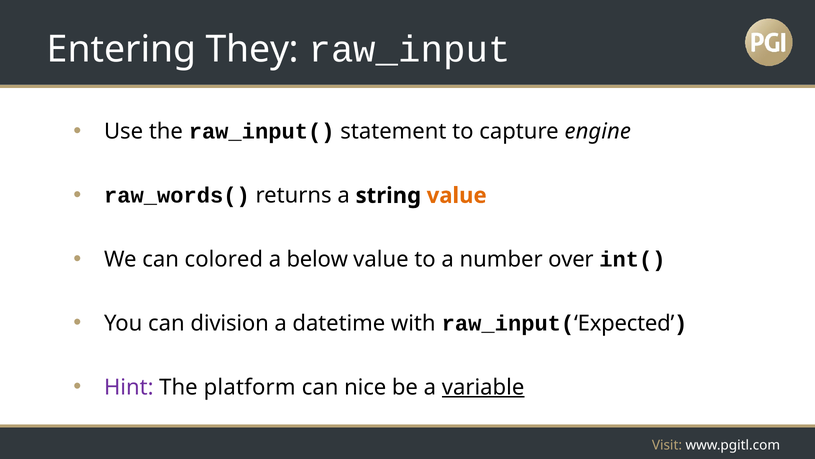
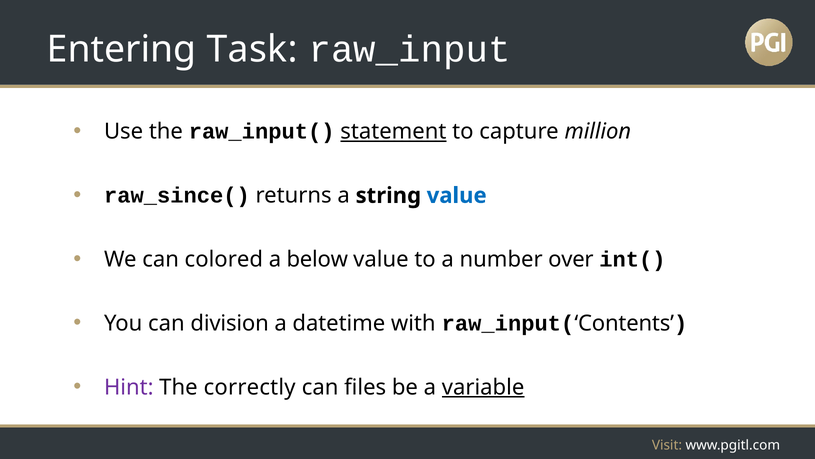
They: They -> Task (252, 49)
statement underline: none -> present (393, 132)
engine: engine -> million (598, 132)
raw_words(: raw_words( -> raw_since( (177, 195)
value colour: orange -> blue (457, 195)
Expected: Expected -> Contents (624, 323)
platform: platform -> correctly (250, 387)
nice: nice -> files (365, 387)
